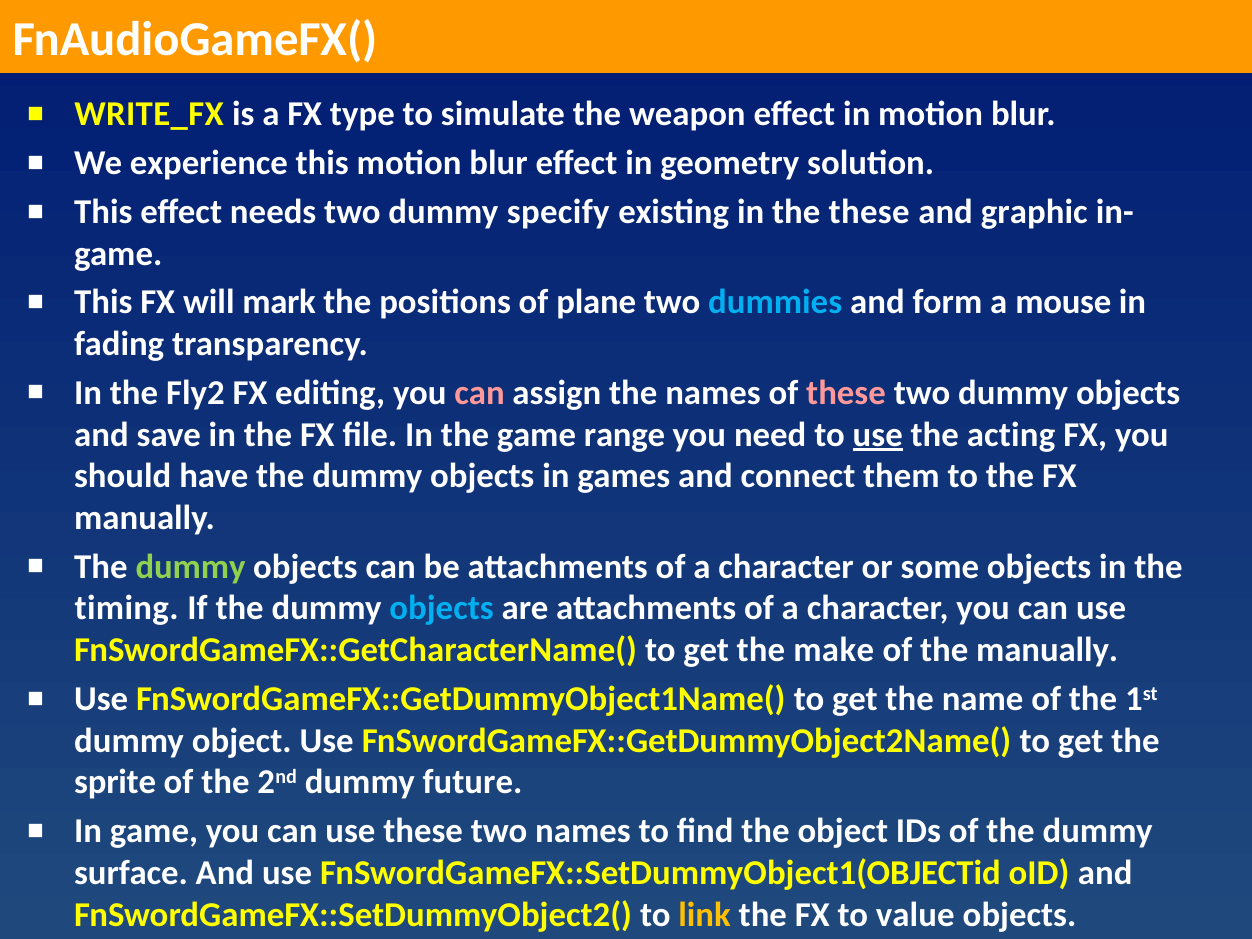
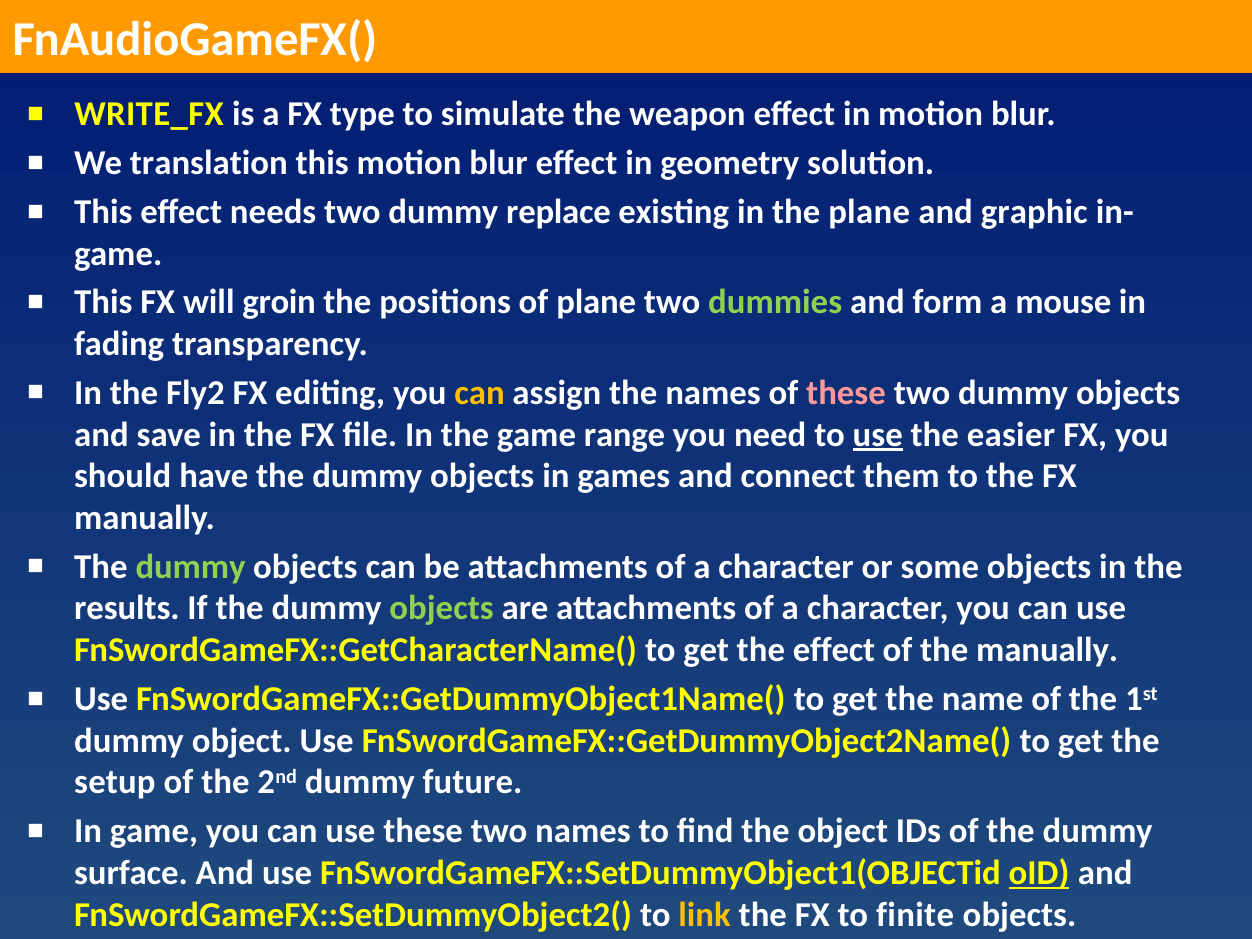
experience: experience -> translation (209, 163)
specify: specify -> replace (559, 212)
the these: these -> plane (869, 212)
mark: mark -> groin (279, 302)
dummies colour: light blue -> light green (775, 302)
can colour: pink -> yellow (479, 393)
acting: acting -> easier (1011, 435)
timing: timing -> results (127, 609)
objects colour: light blue -> light green (442, 609)
the make: make -> effect (834, 650)
sprite: sprite -> setup (115, 782)
oID underline: none -> present (1039, 873)
value: value -> finite (915, 915)
